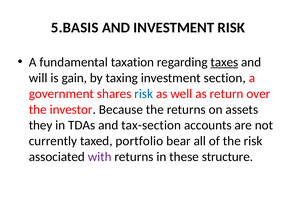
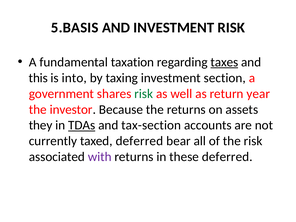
will: will -> this (38, 78)
gain: gain -> into (74, 78)
risk colour: blue -> green (144, 94)
over: over -> year (258, 94)
TDAs underline: none -> present (82, 125)
taxed portfolio: portfolio -> deferred (139, 141)
these structure: structure -> deferred (227, 157)
